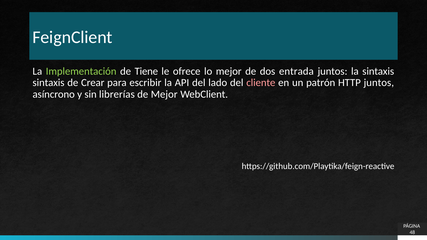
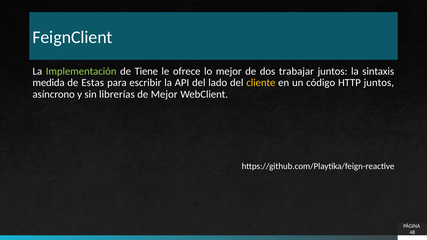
entrada: entrada -> trabajar (296, 71)
sintaxis: sintaxis -> medida (49, 83)
Crear: Crear -> Estas (93, 83)
cliente colour: pink -> yellow (261, 83)
patrón: patrón -> código (321, 83)
